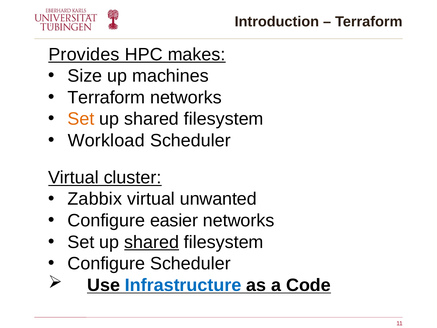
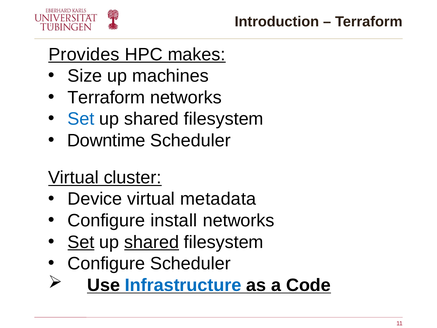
Set colour: orange -> blue (81, 119)
Workload: Workload -> Downtime (106, 140)
Zabbix: Zabbix -> Device (95, 199)
unwanted: unwanted -> metadata (218, 199)
easier: easier -> install (174, 220)
Set underline: none -> present (81, 242)
